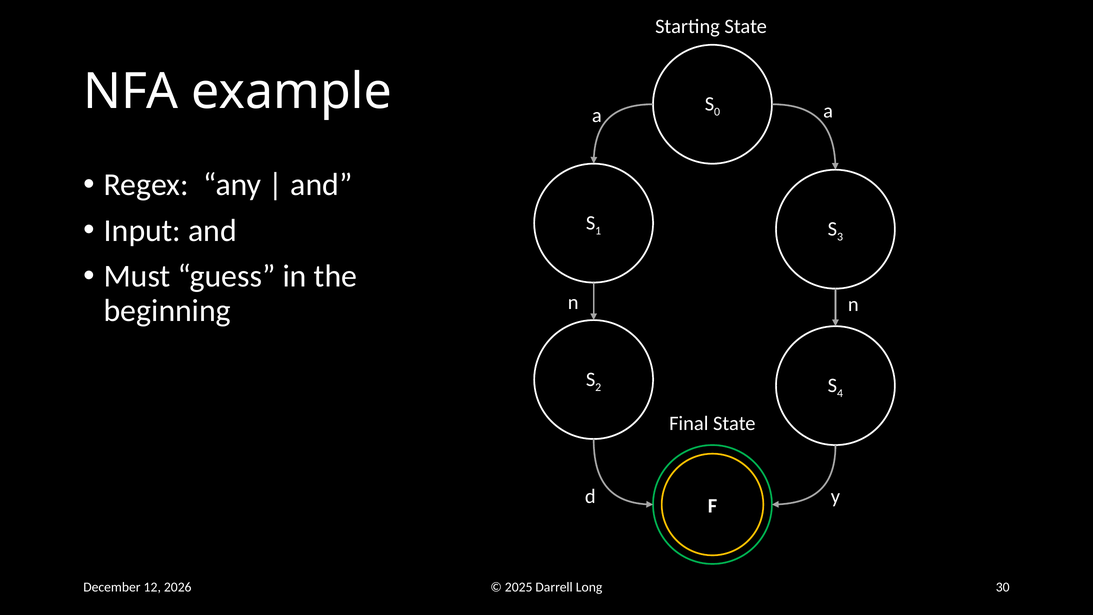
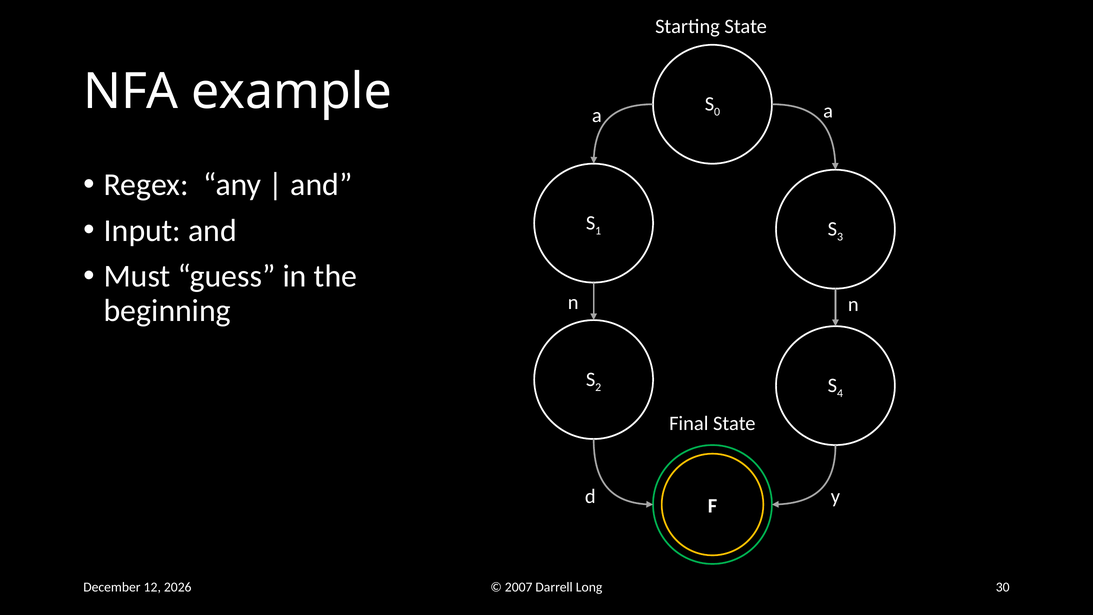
2025: 2025 -> 2007 (519, 587)
